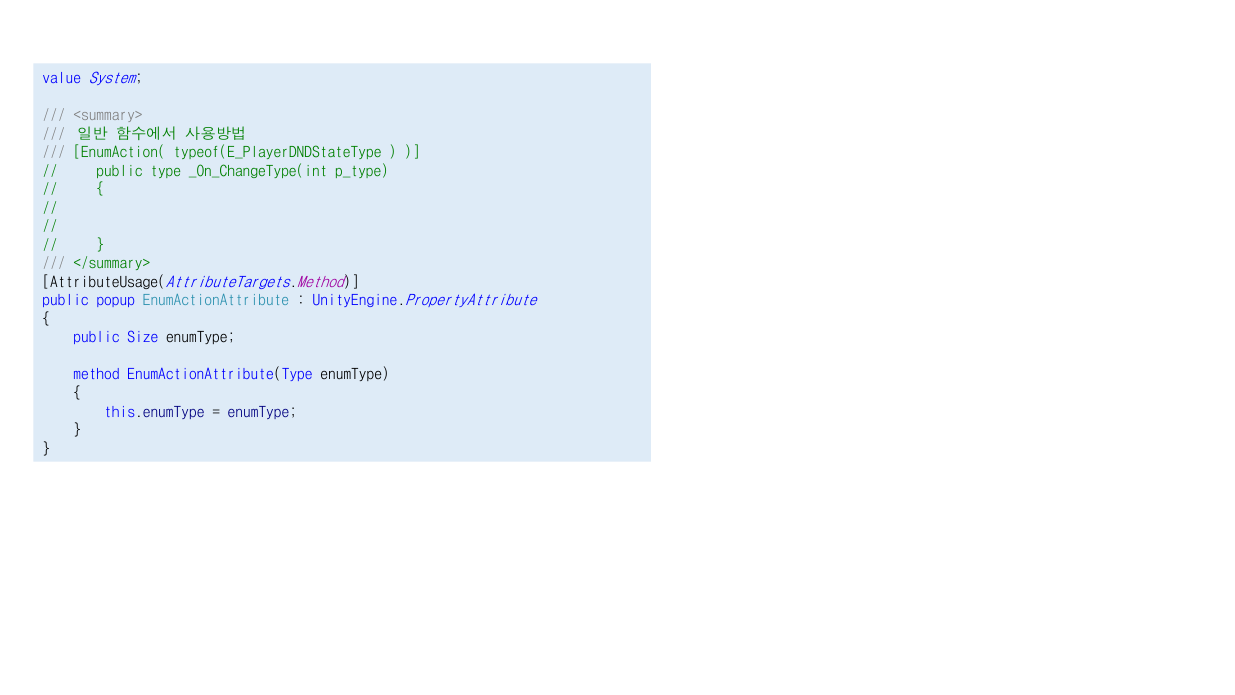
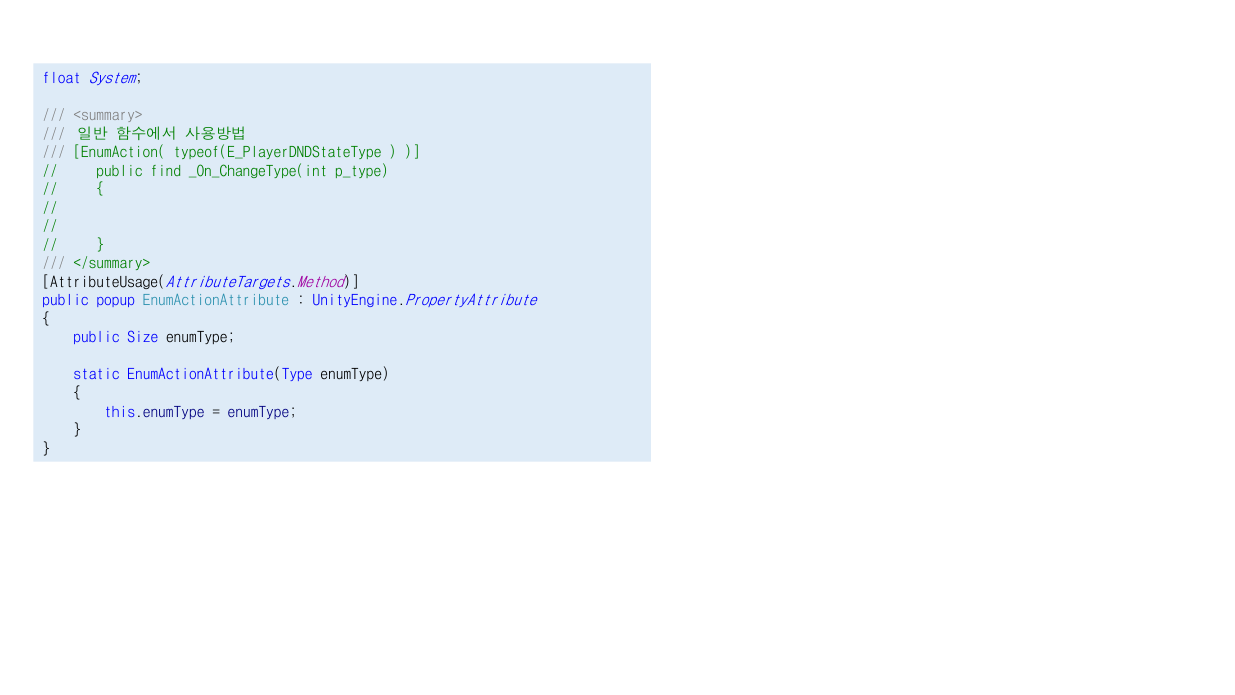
value: value -> float (62, 78)
type: type -> find (166, 171)
method: method -> static (96, 375)
